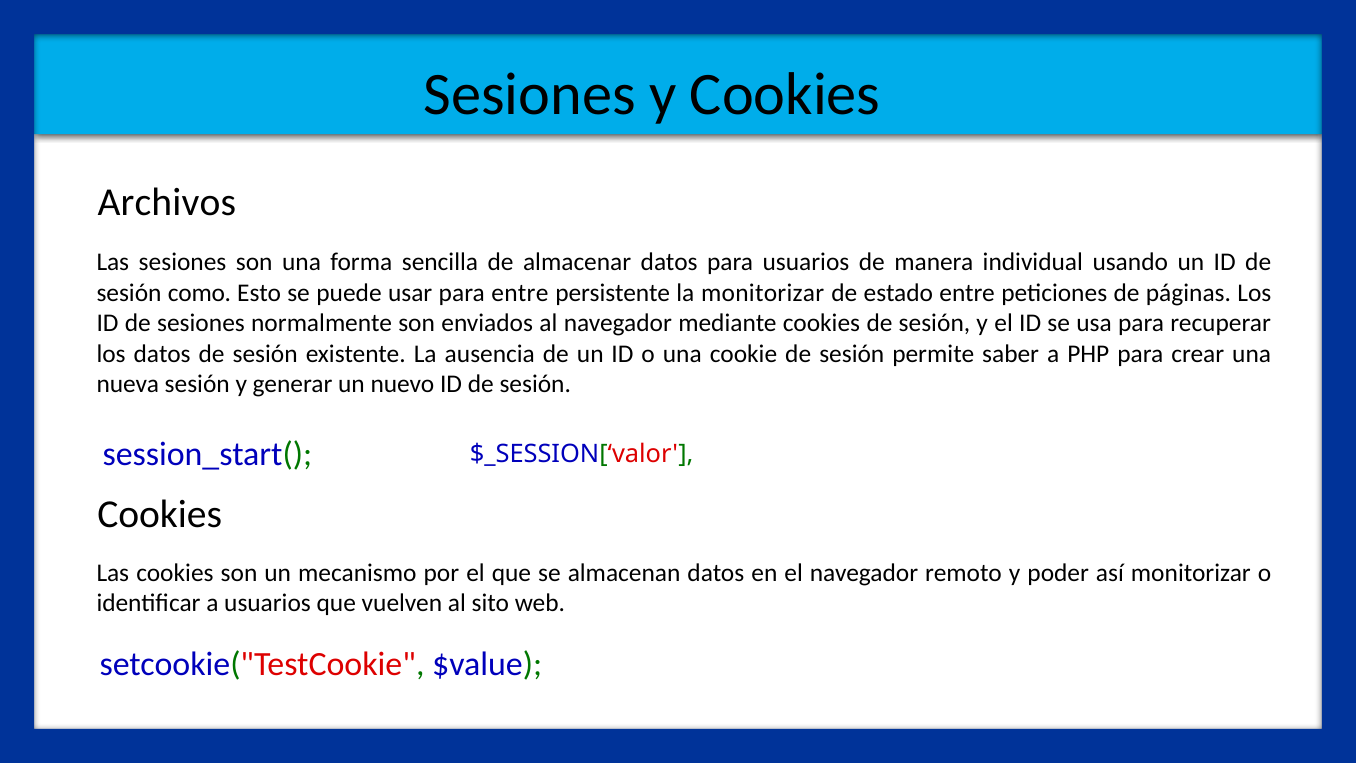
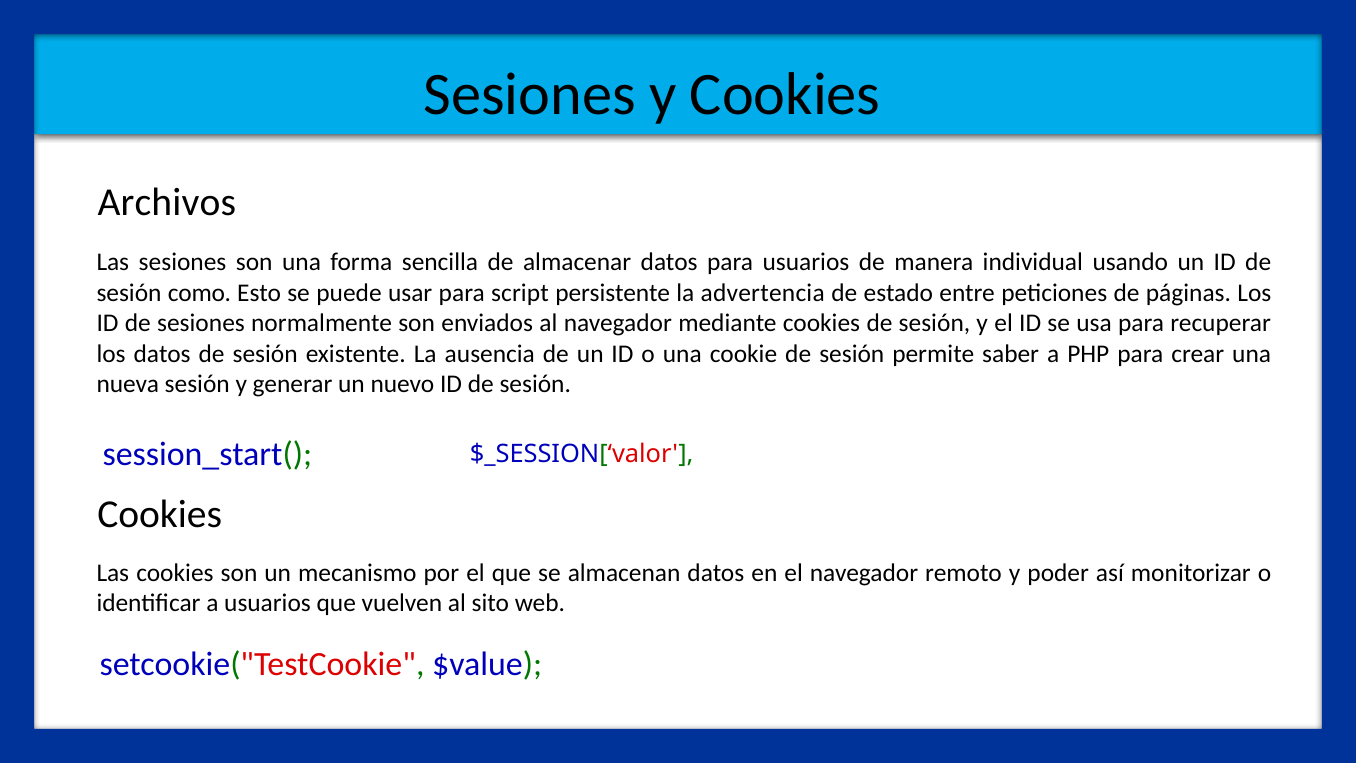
para entre: entre -> script (520, 293)
la monitorizar: monitorizar -> advertencia (763, 293)
